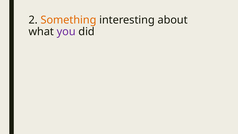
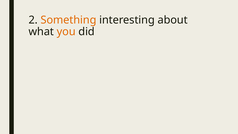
you colour: purple -> orange (66, 32)
